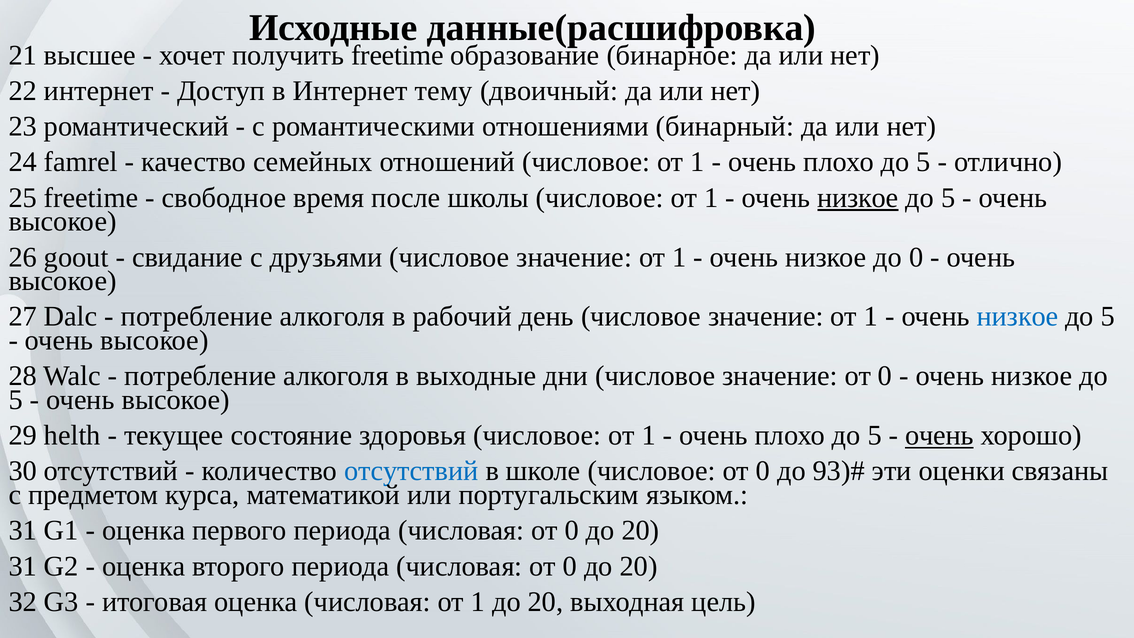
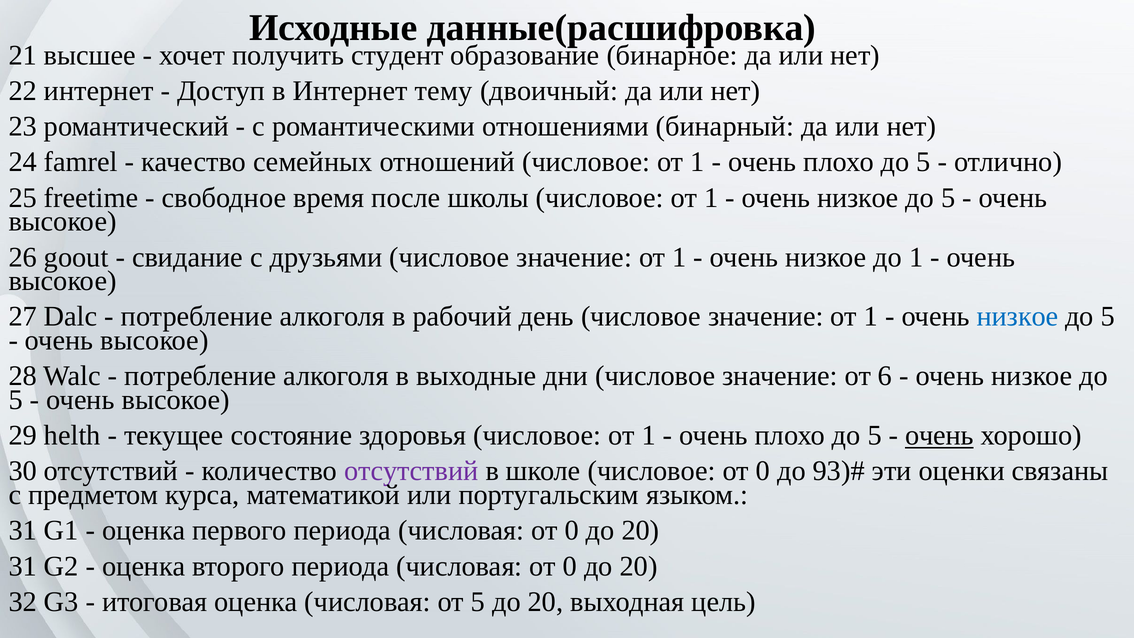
получить freetime: freetime -> студент (397, 55)
низкое underline: present -> none (858, 198)
до 0: 0 -> 1 (916, 257)
значение от 0: 0 -> 6 (885, 376)
отсутствий colour: blue -> purple (411, 471)
числовая от 1: 1 -> 5 (478, 602)
